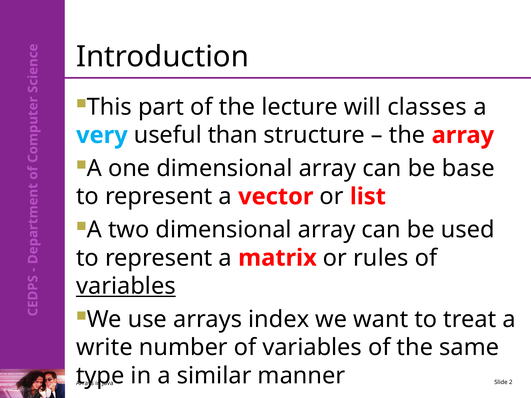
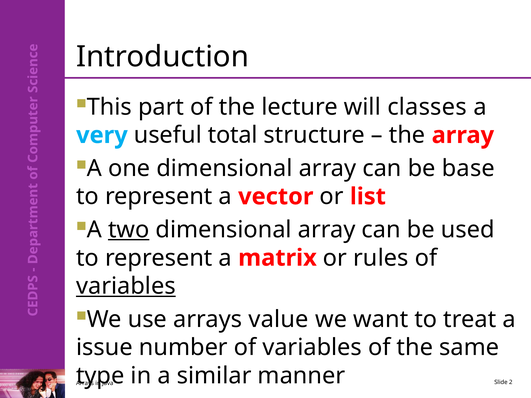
than: than -> total (233, 135)
two underline: none -> present (129, 230)
index: index -> value (279, 319)
write: write -> issue (104, 348)
